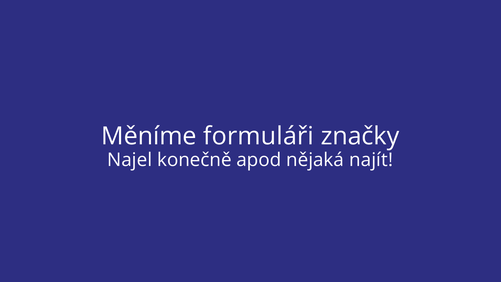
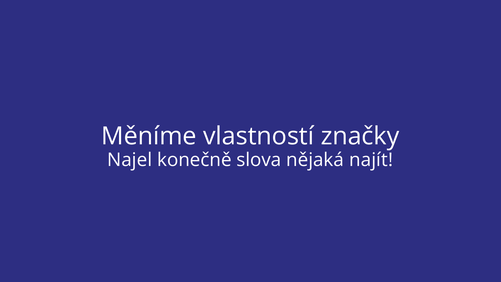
formuláři: formuláři -> vlastností (259, 136)
apod: apod -> slova (259, 160)
